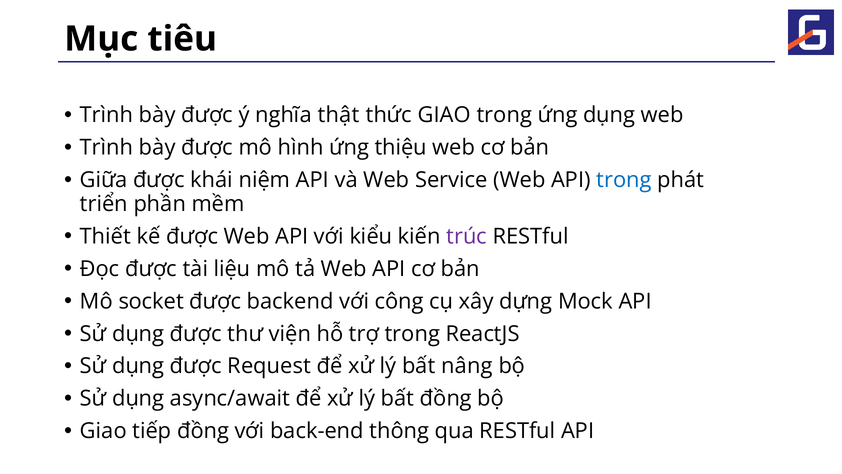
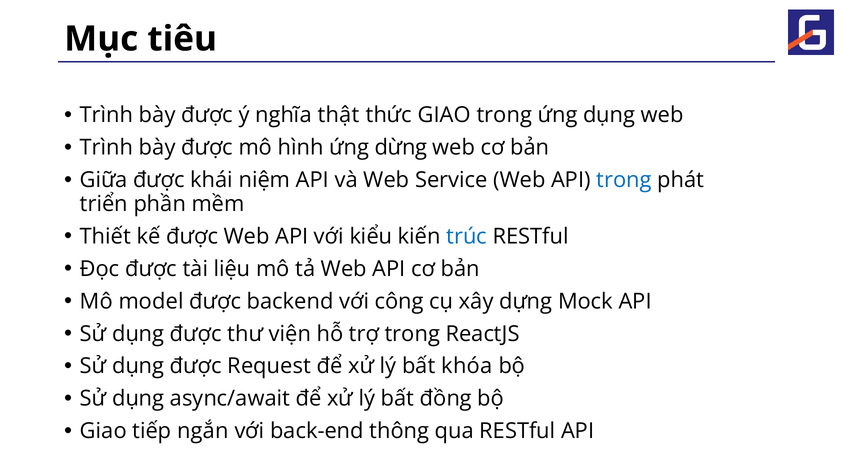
thiệu: thiệu -> dừng (401, 148)
trúc colour: purple -> blue (467, 236)
socket: socket -> model (151, 301)
nâng: nâng -> khóa (467, 366)
tiếp đồng: đồng -> ngắn (203, 431)
